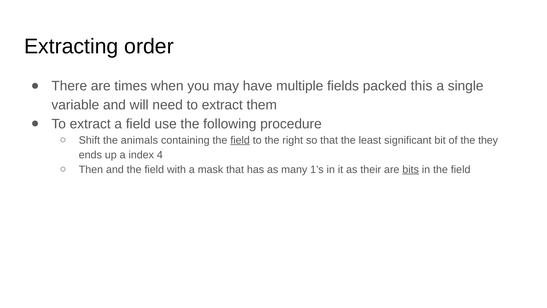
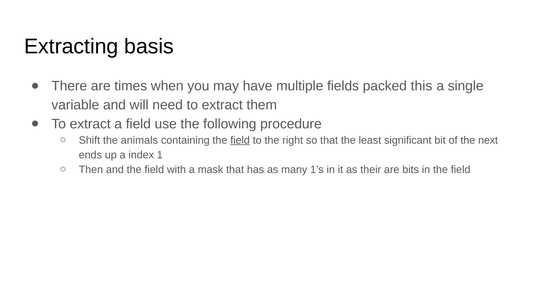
order: order -> basis (149, 46)
they: they -> next (488, 140)
4: 4 -> 1 (160, 155)
bits underline: present -> none (411, 169)
